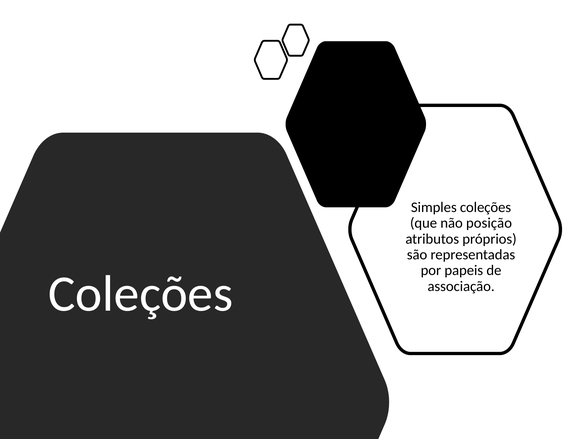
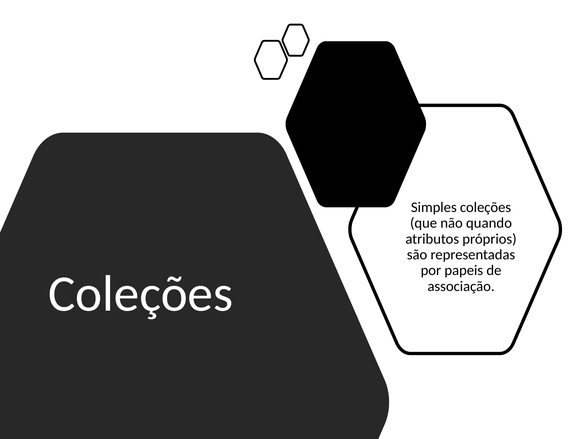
posição: posição -> quando (489, 223)
